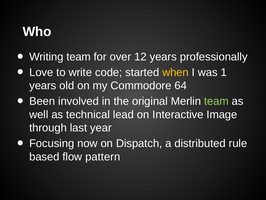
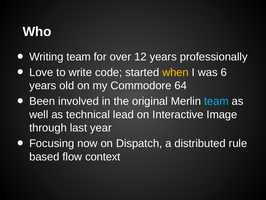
1: 1 -> 6 (224, 72)
team colour: light green -> light blue (216, 101)
pattern: pattern -> context (103, 156)
